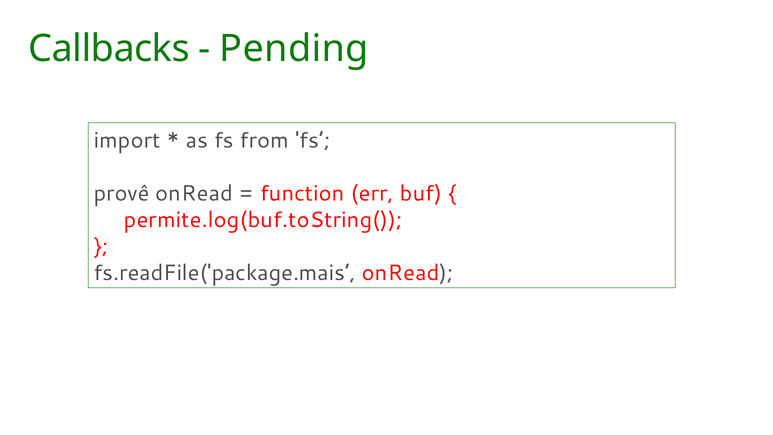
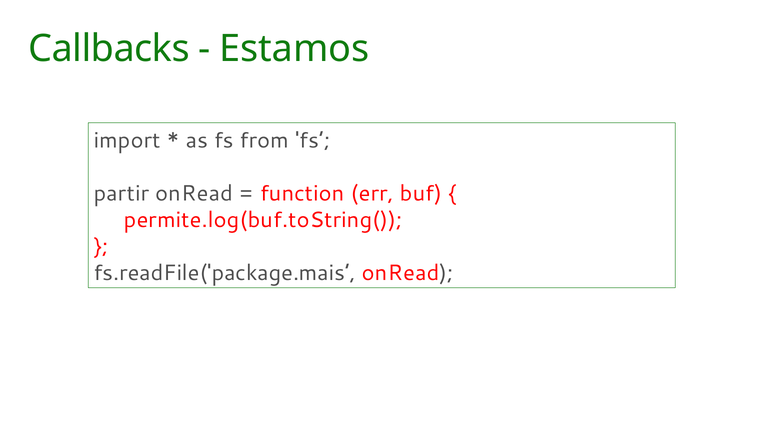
Pending: Pending -> Estamos (294, 49)
provê: provê -> partir (122, 193)
